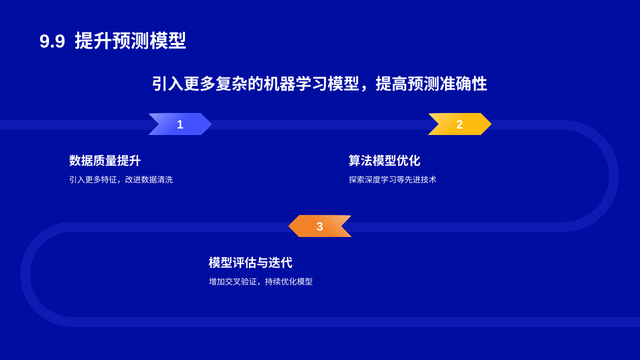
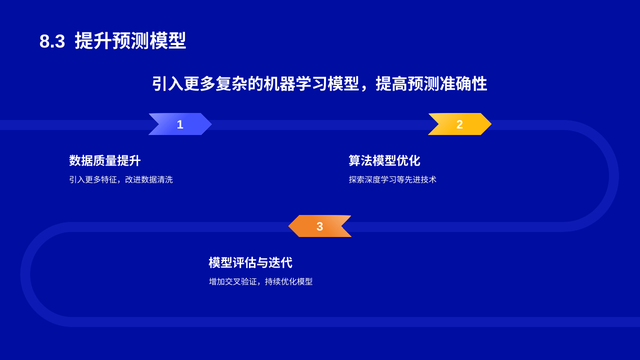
9.9: 9.9 -> 8.3 (52, 42)
